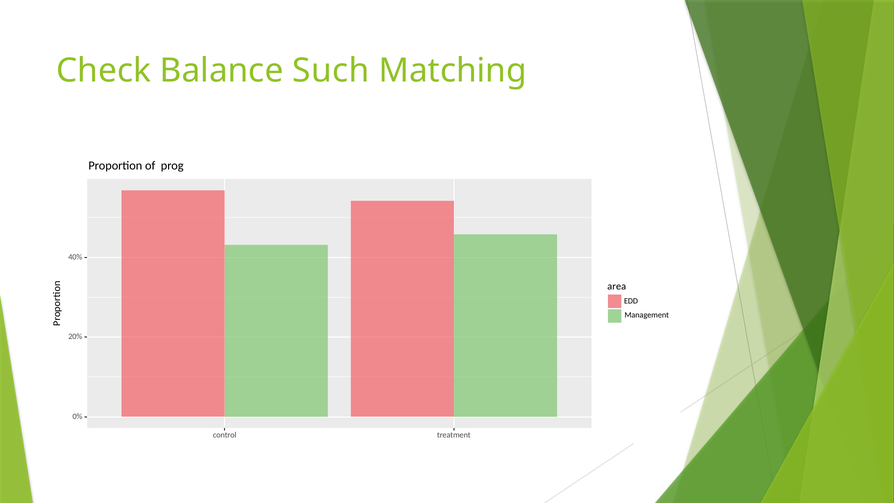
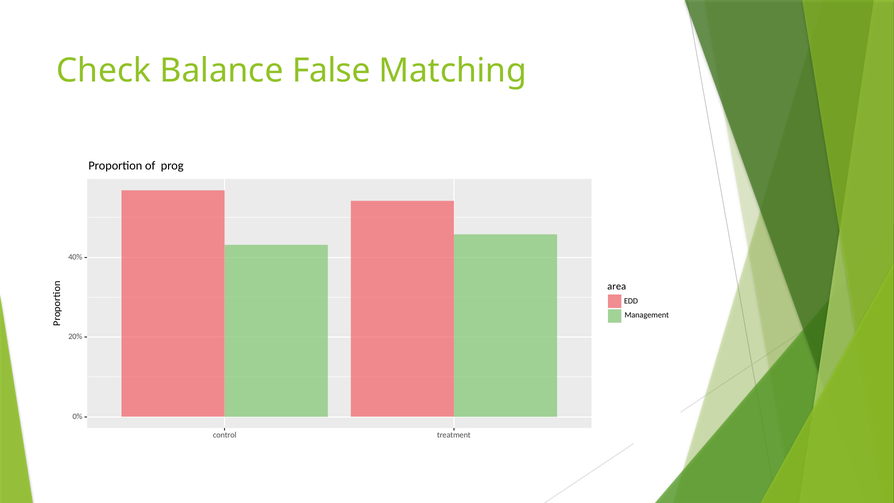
Such: Such -> False (331, 71)
